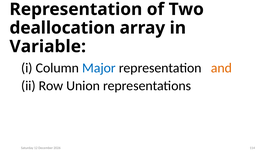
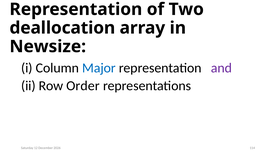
Variable: Variable -> Newsize (48, 47)
and colour: orange -> purple (221, 68)
Union: Union -> Order (83, 86)
